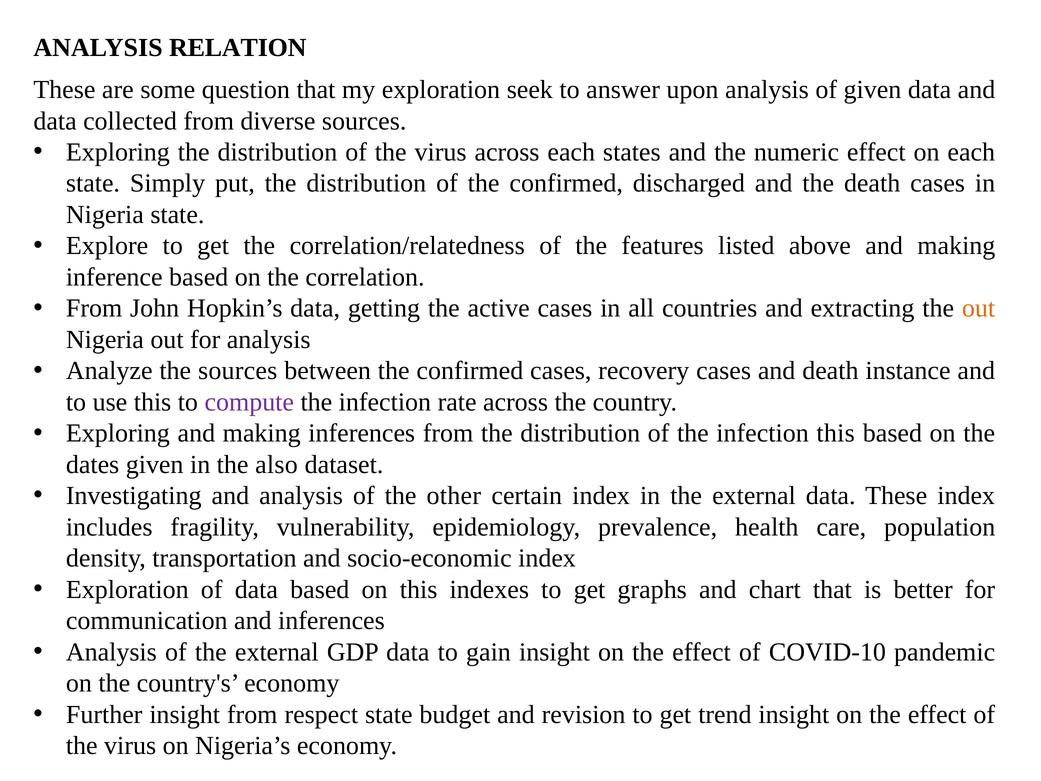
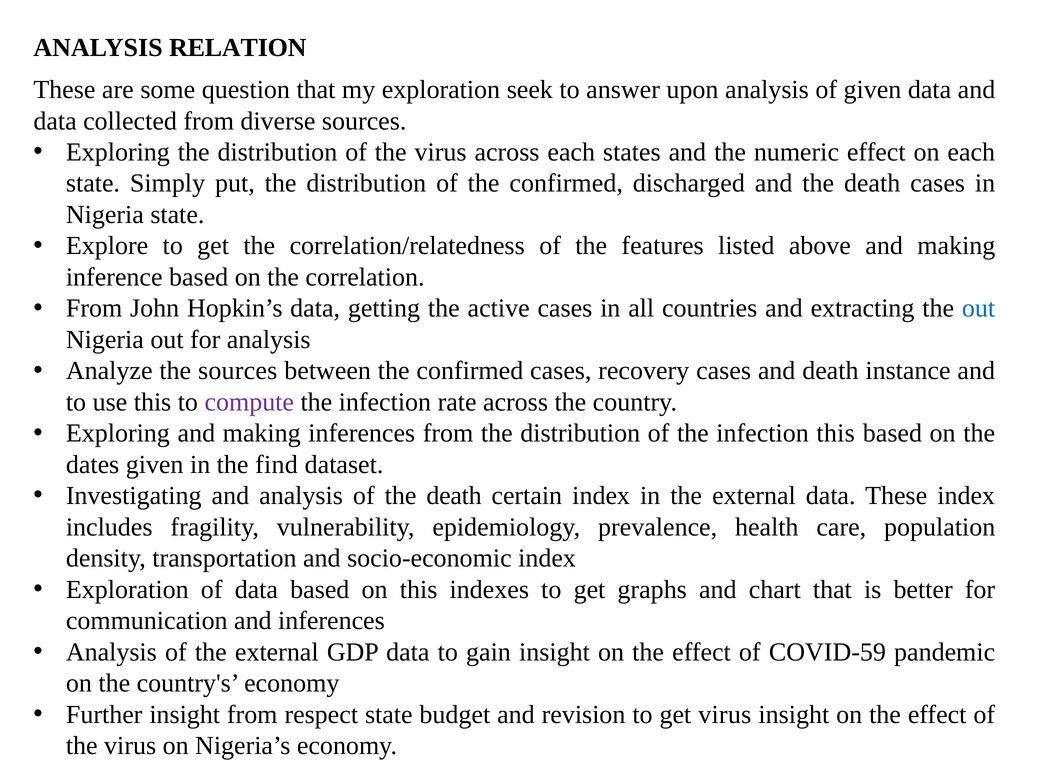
out colour: orange -> blue (979, 308)
also: also -> find (277, 464)
of the other: other -> death (454, 496)
COVID-10: COVID-10 -> COVID-59 (827, 652)
get trend: trend -> virus (725, 714)
